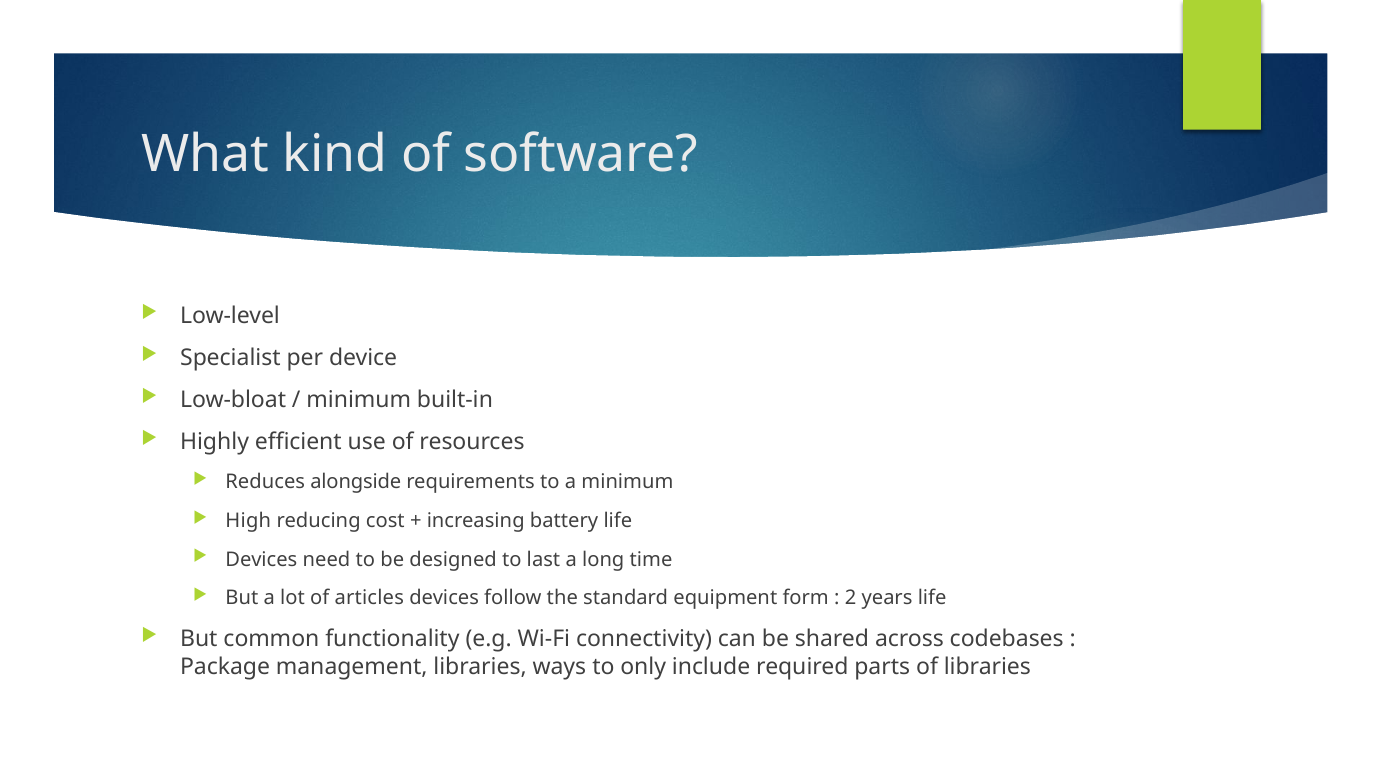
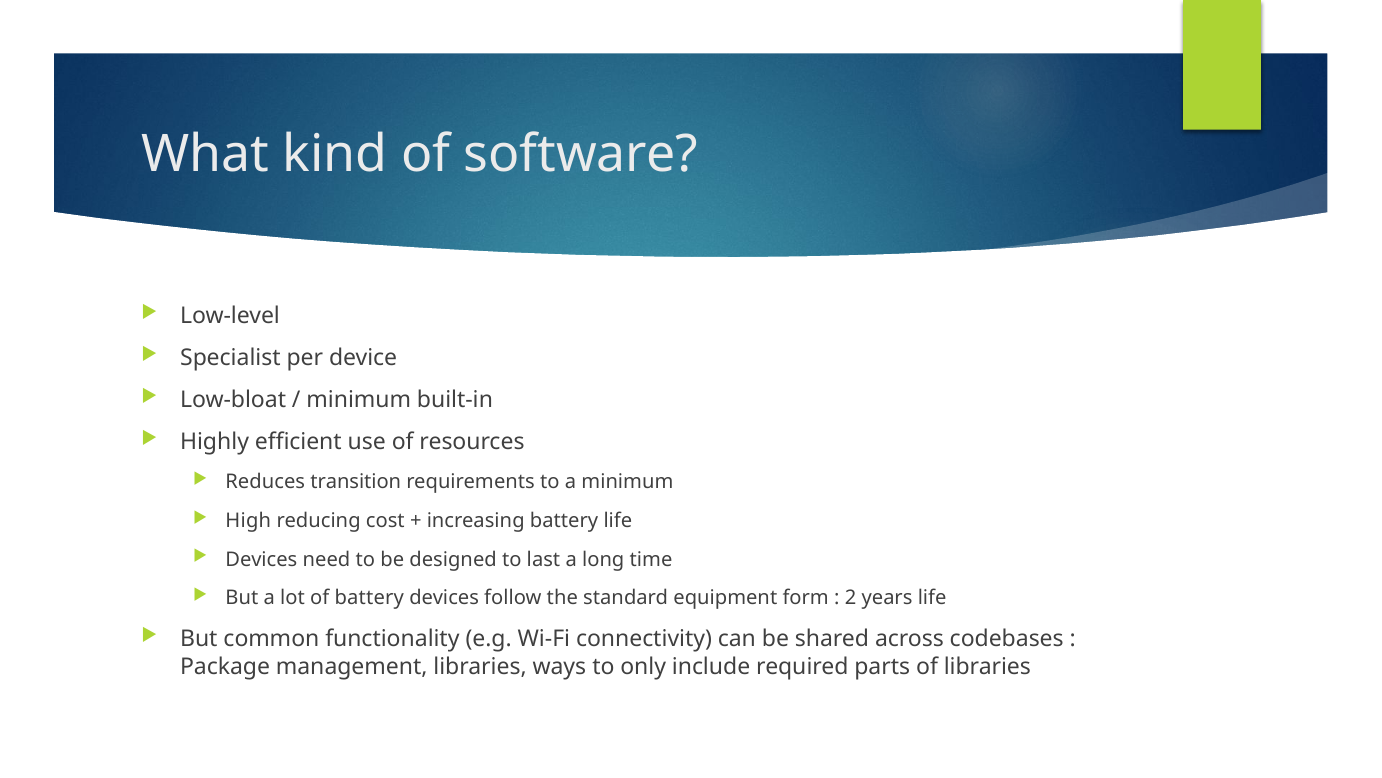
alongside: alongside -> transition (356, 482)
of articles: articles -> battery (369, 598)
